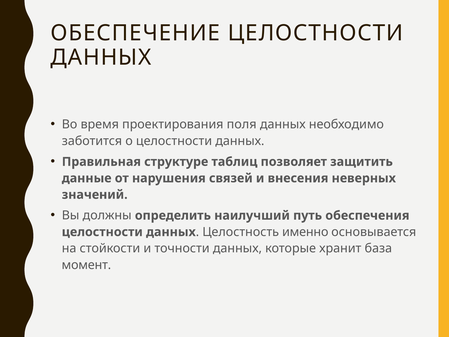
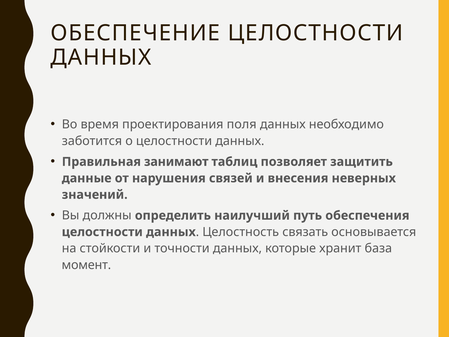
структуре: структуре -> занимают (176, 162)
именно: именно -> связать (305, 232)
